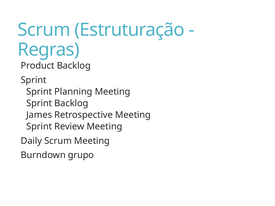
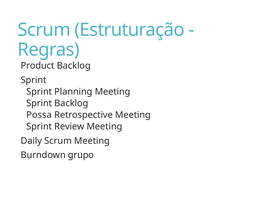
James: James -> Possa (39, 115)
